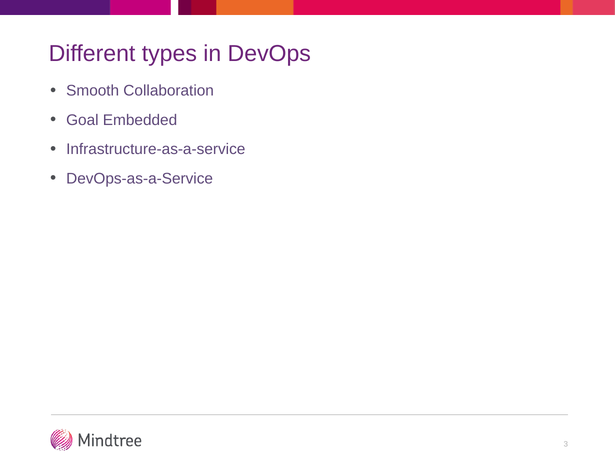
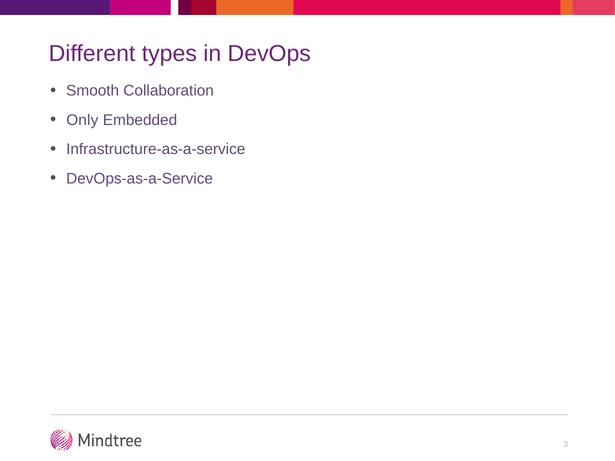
Goal: Goal -> Only (82, 120)
